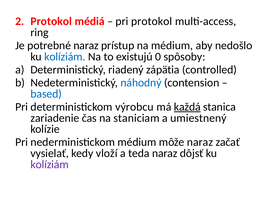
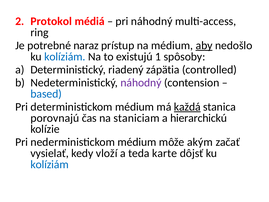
pri protokol: protokol -> náhodný (152, 21)
aby underline: none -> present (204, 45)
0: 0 -> 1 (158, 57)
náhodný colour: blue -> purple (141, 83)
deterministickom výrobcu: výrobcu -> médium (135, 107)
zariadenie: zariadenie -> porovnajú (55, 118)
umiestnený: umiestnený -> hierarchickú (199, 118)
môže naraz: naraz -> akým (200, 142)
teda naraz: naraz -> karte (165, 153)
kolíziám colour: purple -> blue (50, 164)
